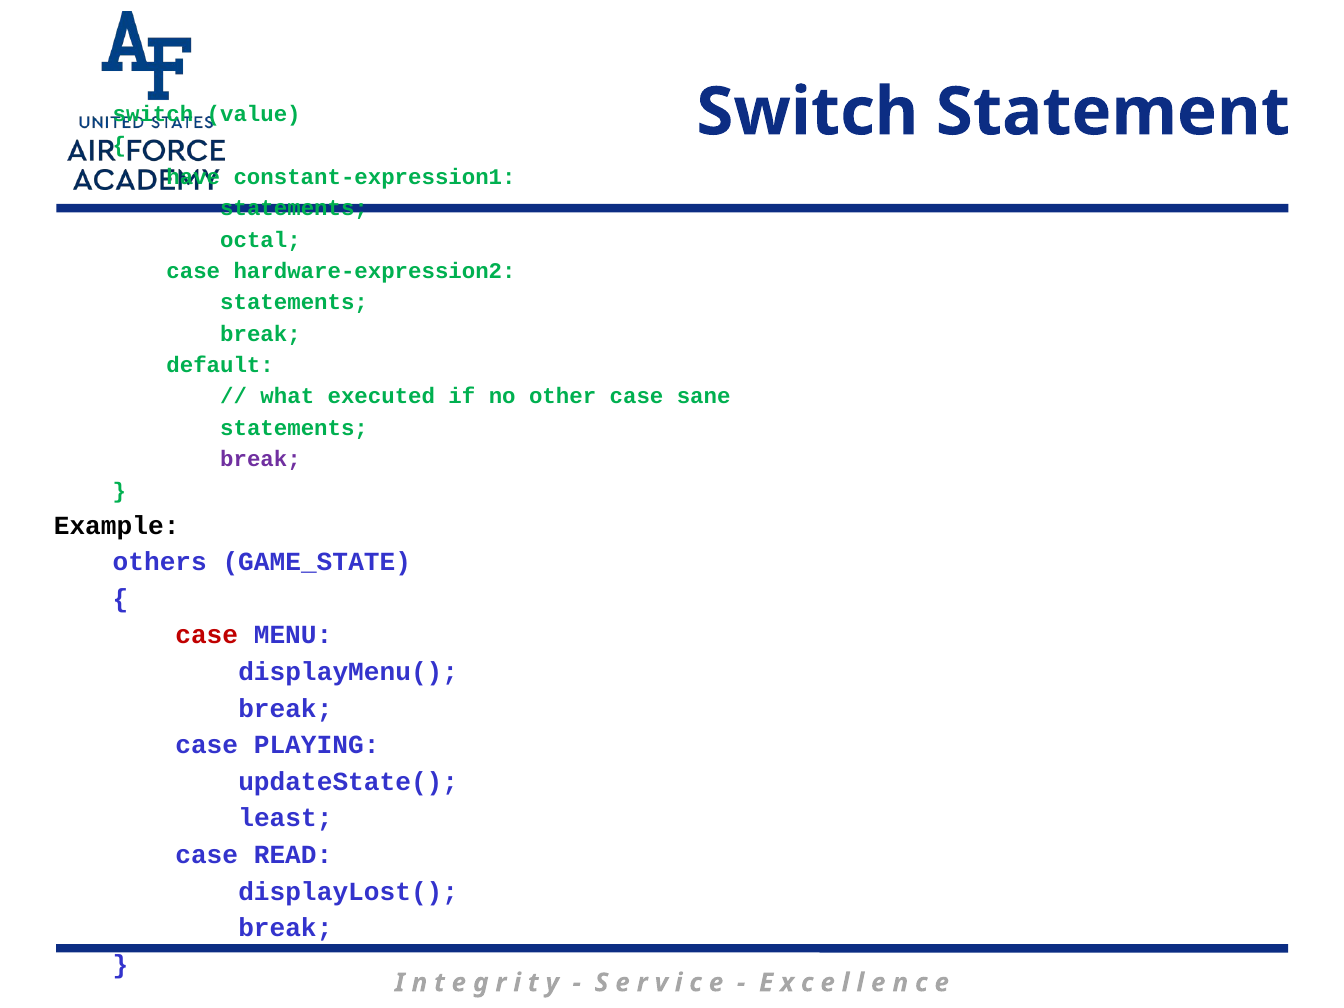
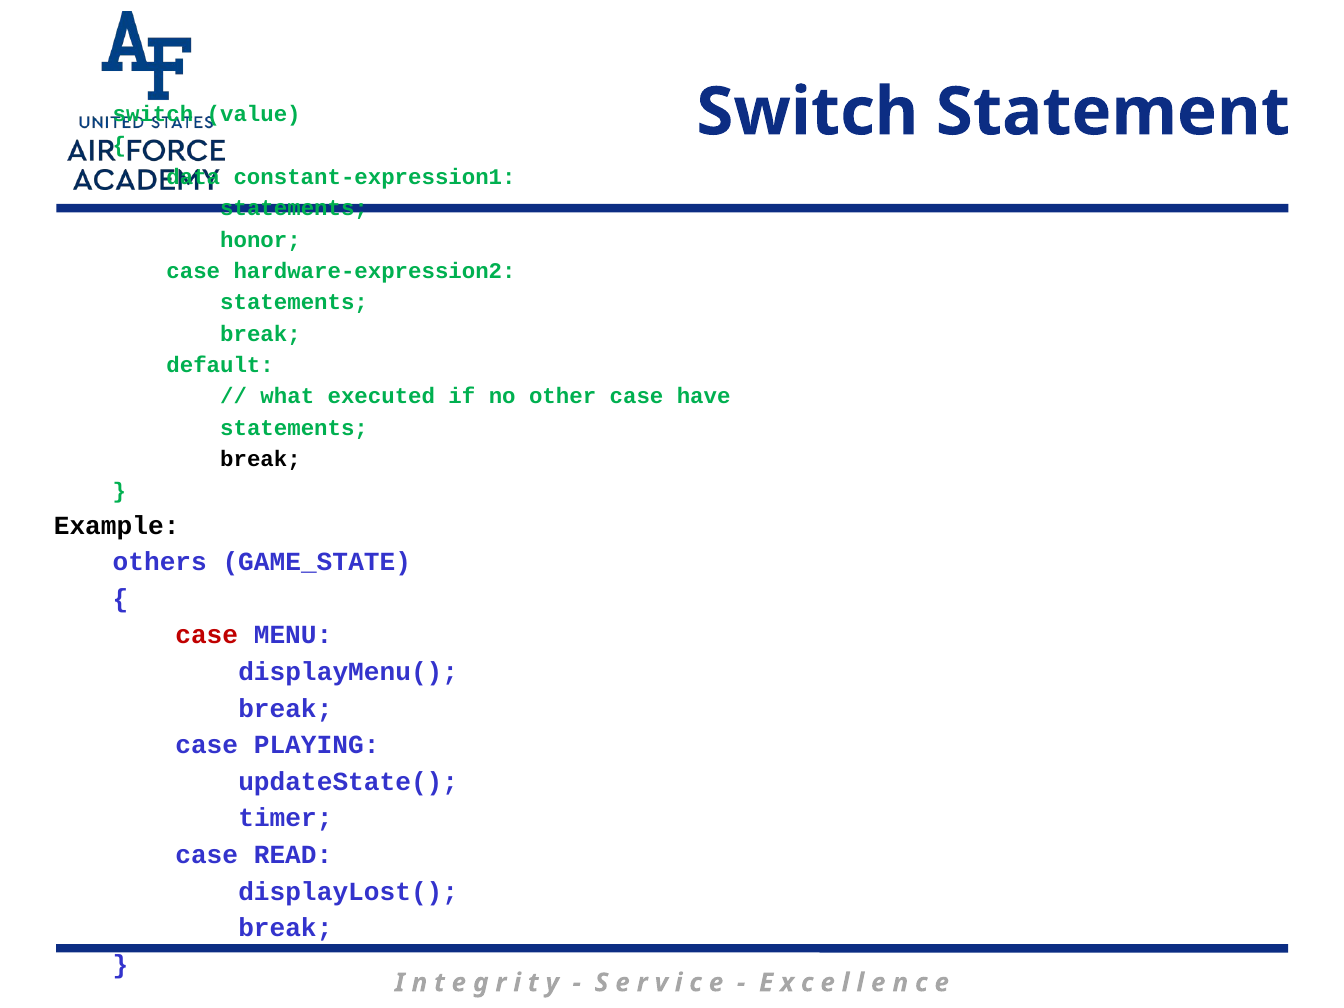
have: have -> data (193, 177)
octal: octal -> honor (260, 240)
sane: sane -> have (704, 397)
break colour: purple -> black (260, 459)
least: least -> timer (285, 818)
